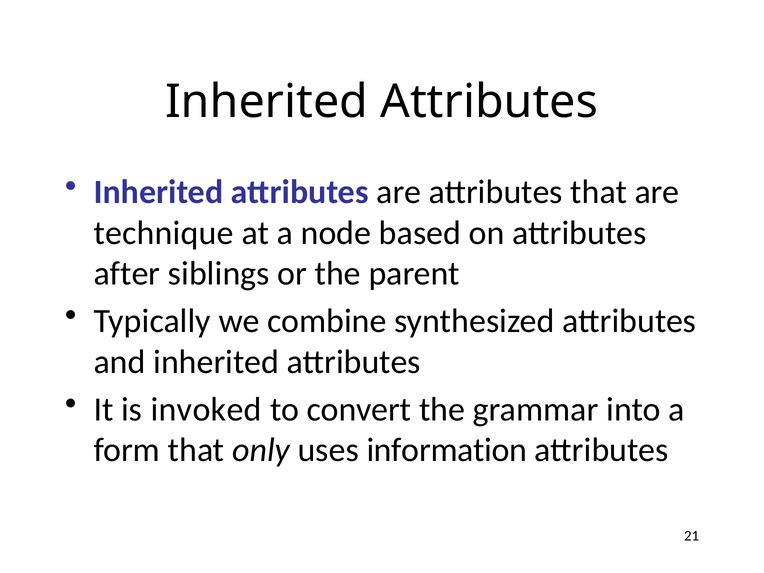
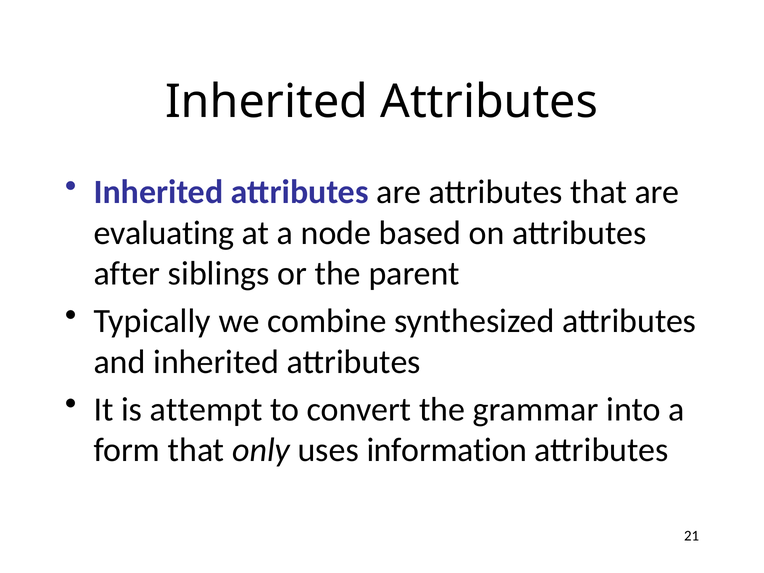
technique: technique -> evaluating (164, 233)
invoked: invoked -> attempt (206, 409)
